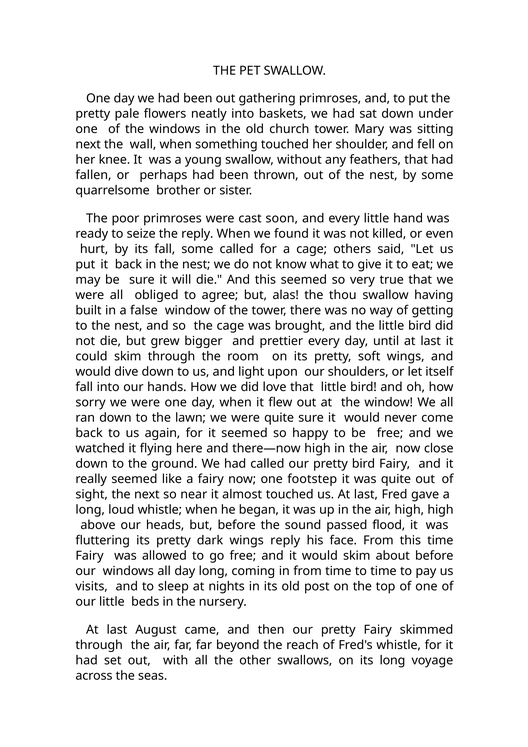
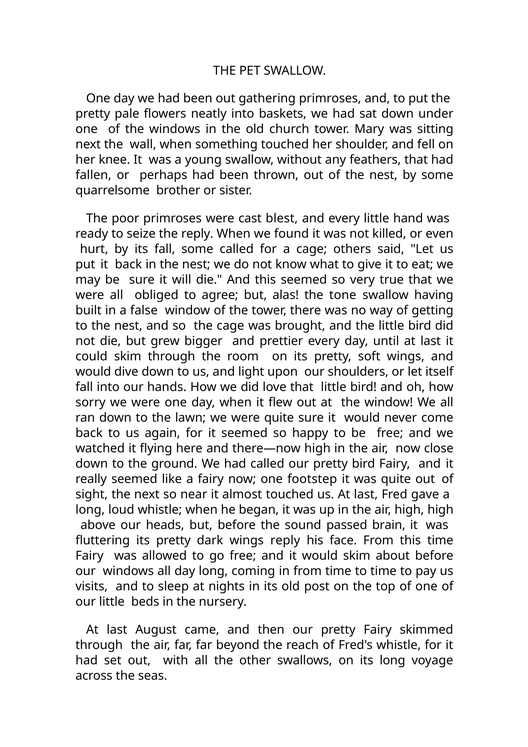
soon: soon -> blest (282, 218)
thou: thou -> tone (343, 295)
flood: flood -> brain (389, 525)
